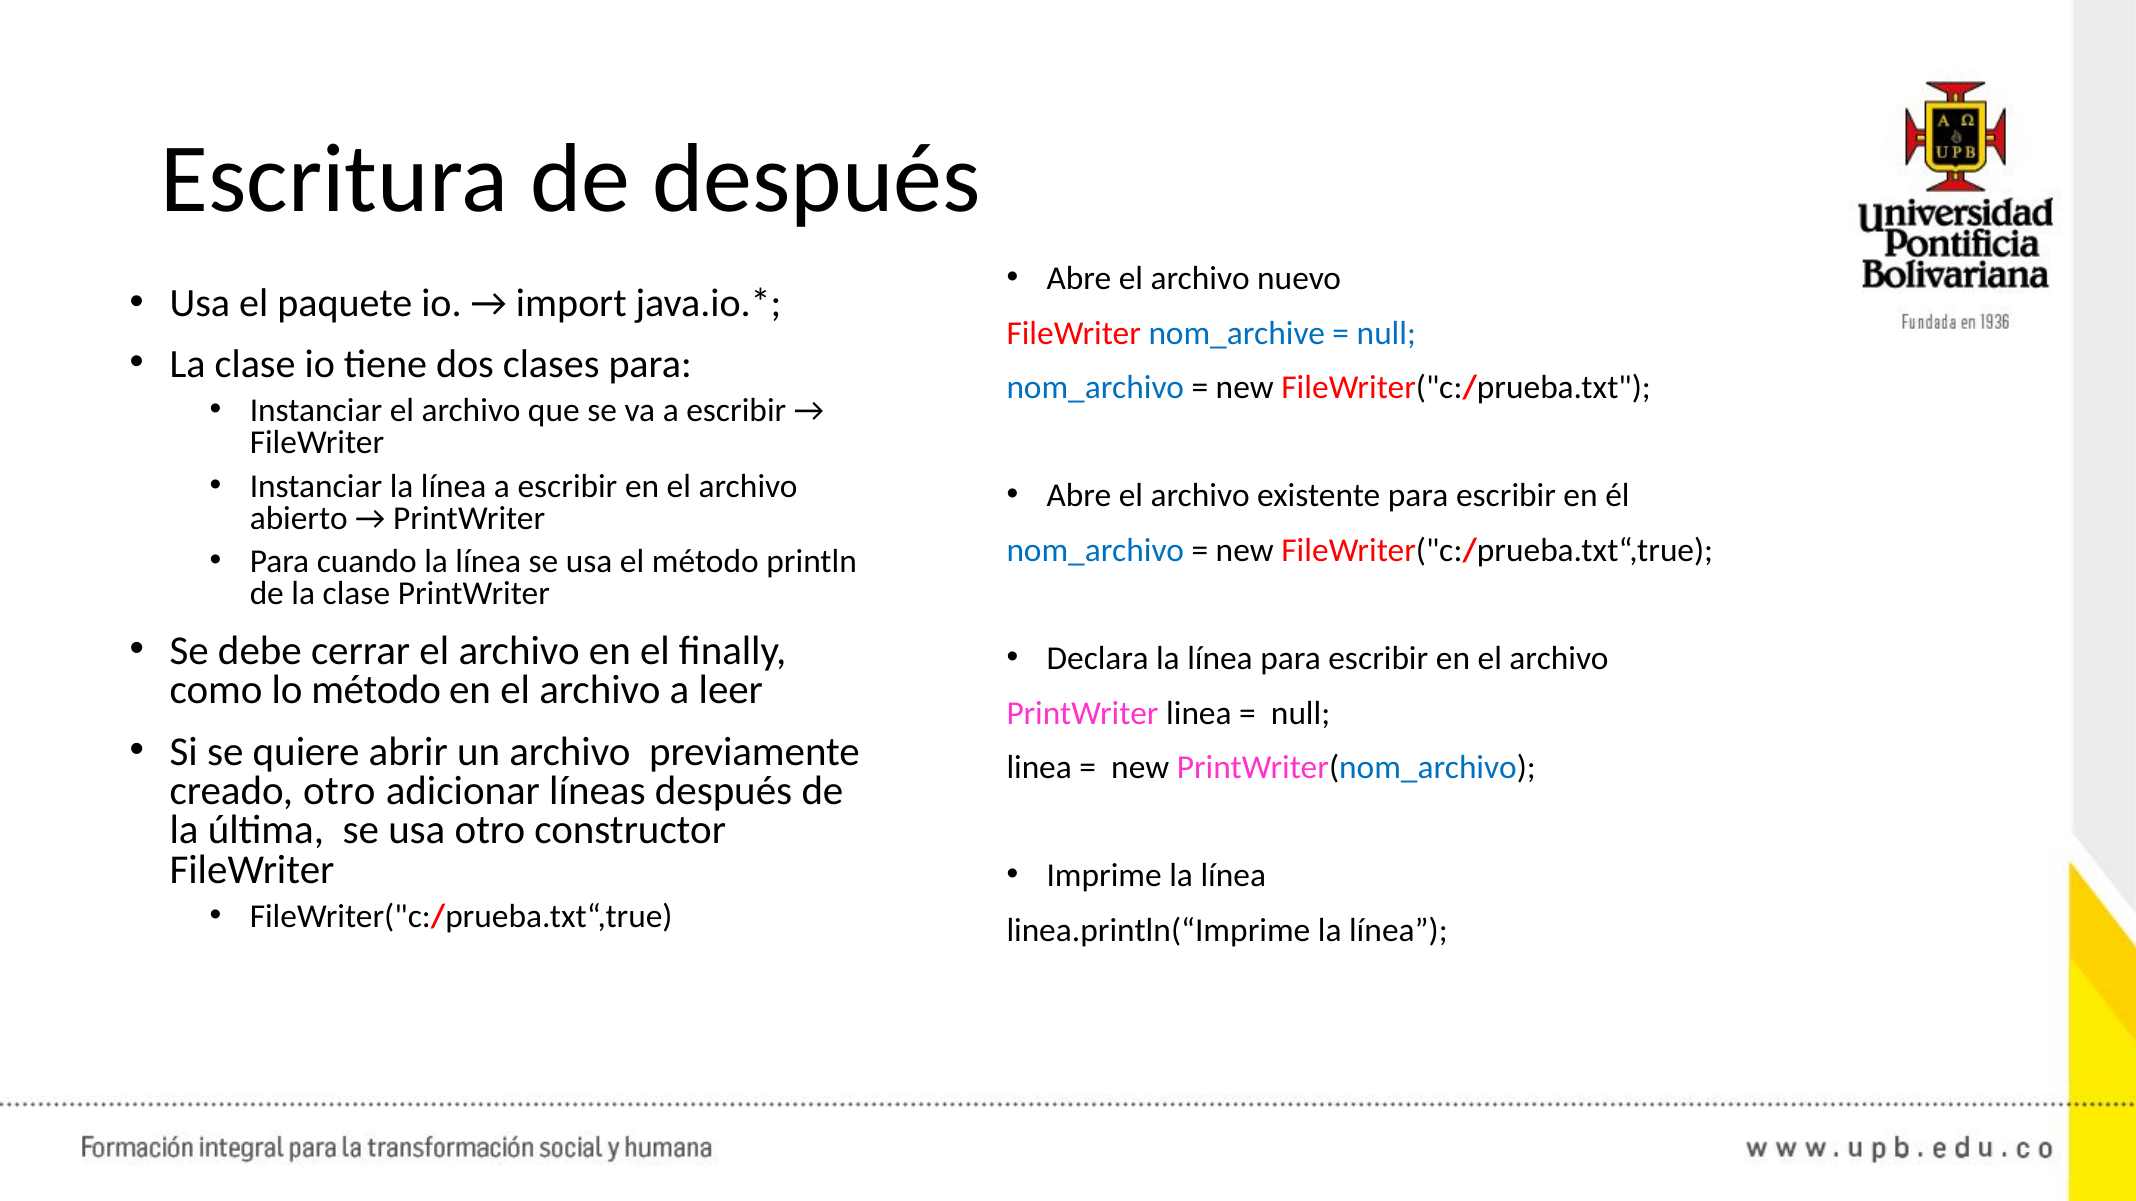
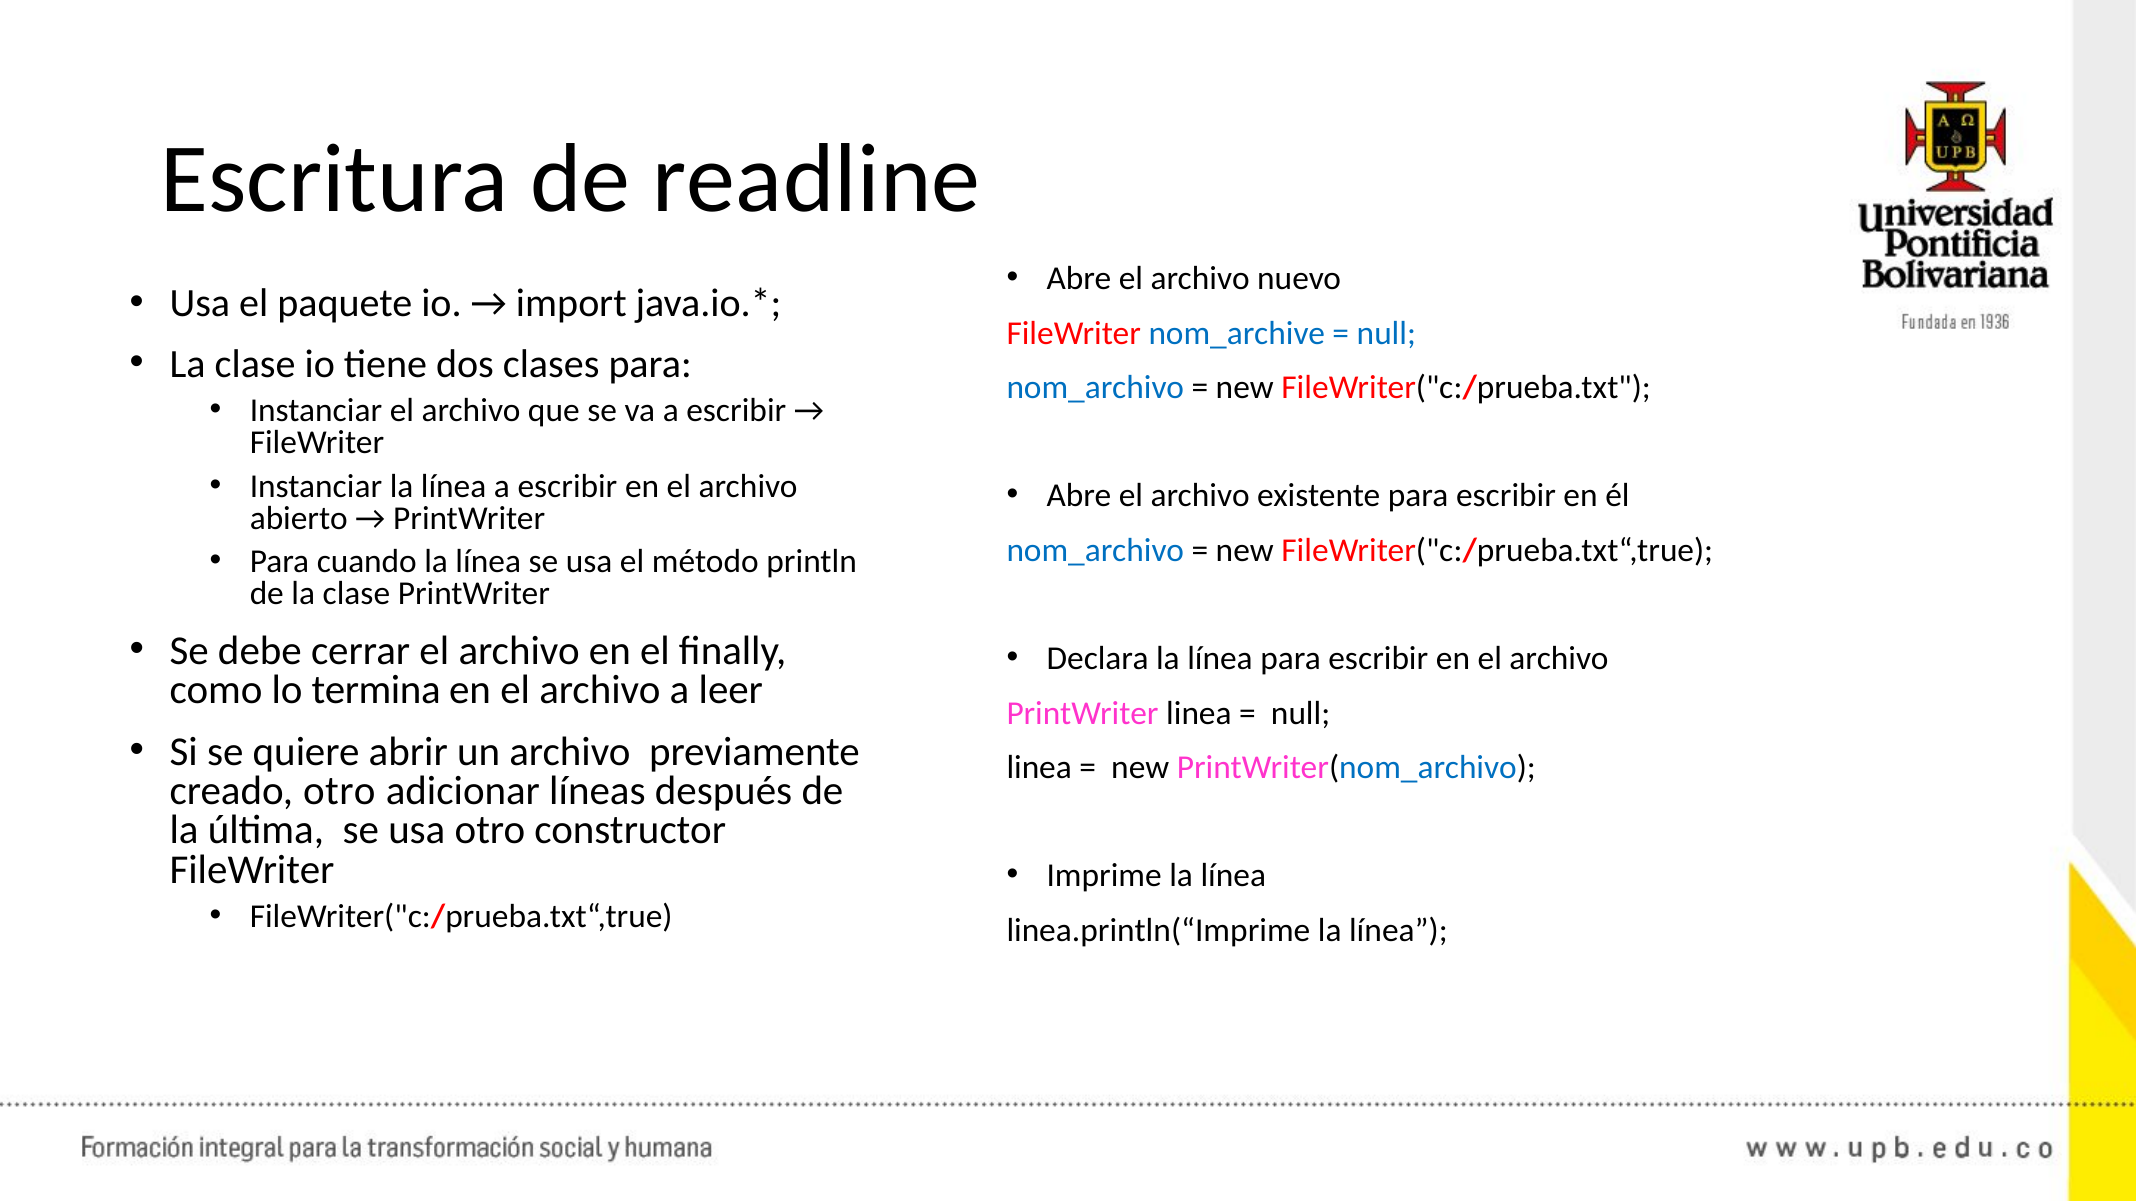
de después: después -> readline (817, 179)
lo método: método -> termina (376, 691)
